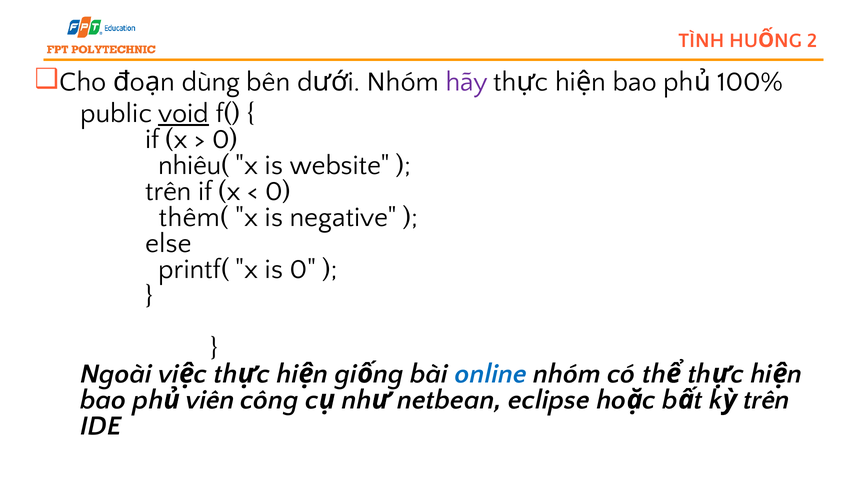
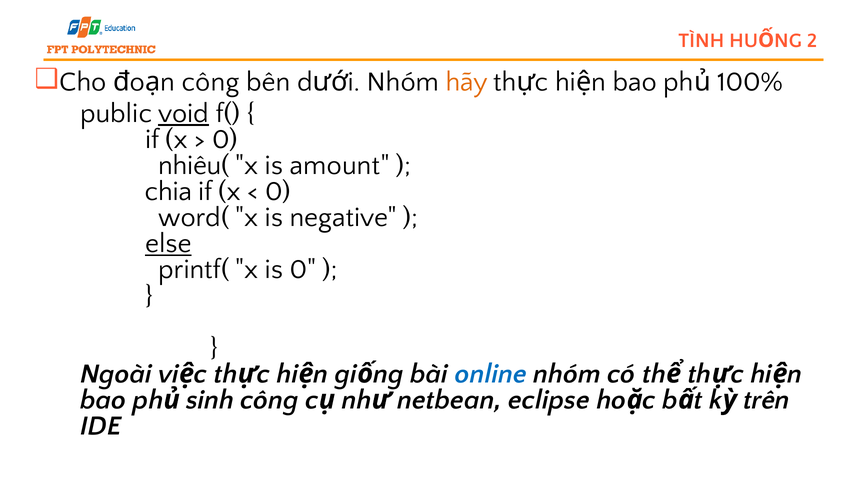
dùng: dùng -> công (211, 82)
hãy colour: purple -> orange (467, 82)
website: website -> amount (340, 165)
trên: trên -> chia (169, 191)
thêm(: thêm( -> word( (194, 217)
else underline: none -> present (168, 243)
viên: viên -> sinh (210, 399)
